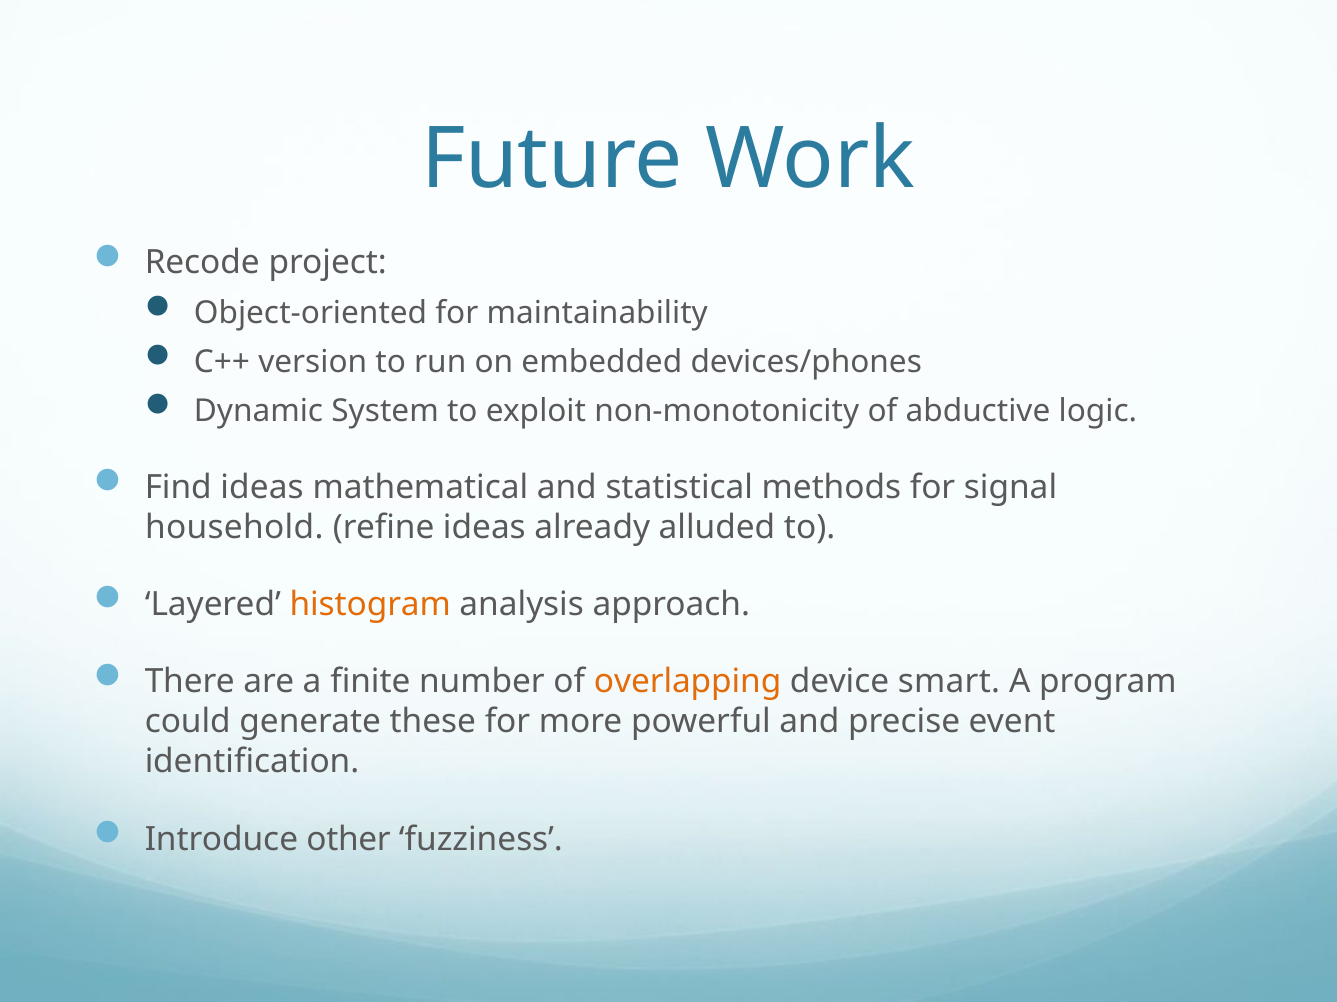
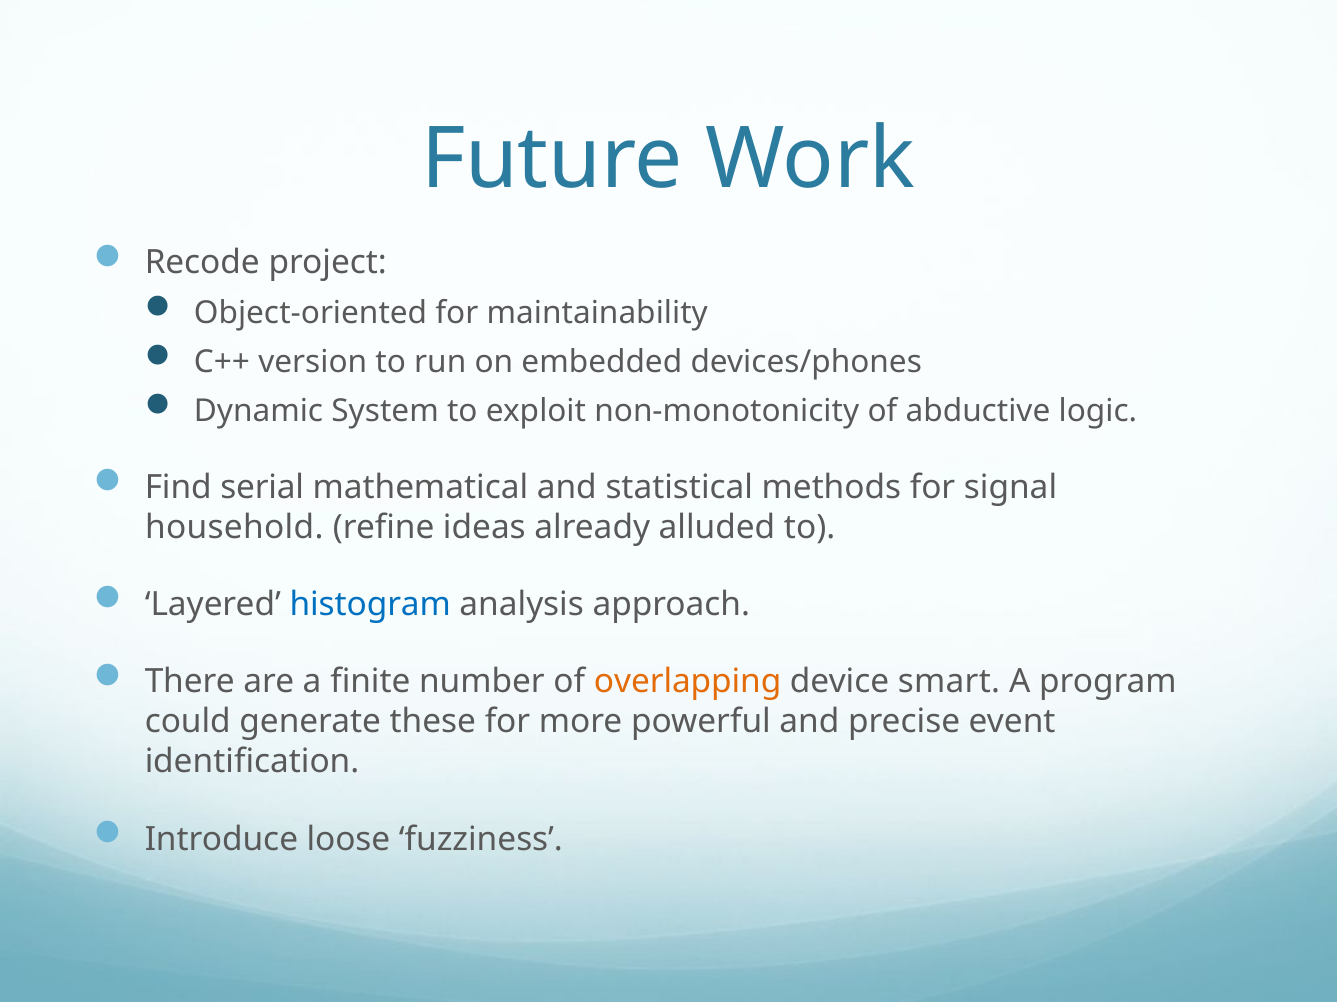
Find ideas: ideas -> serial (262, 488)
histogram colour: orange -> blue (370, 605)
other: other -> loose (348, 840)
